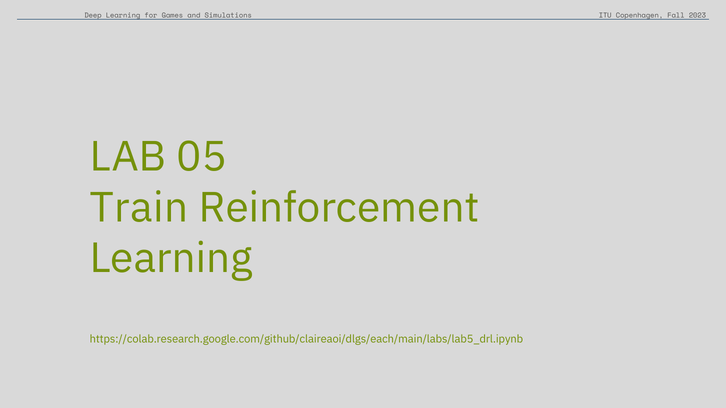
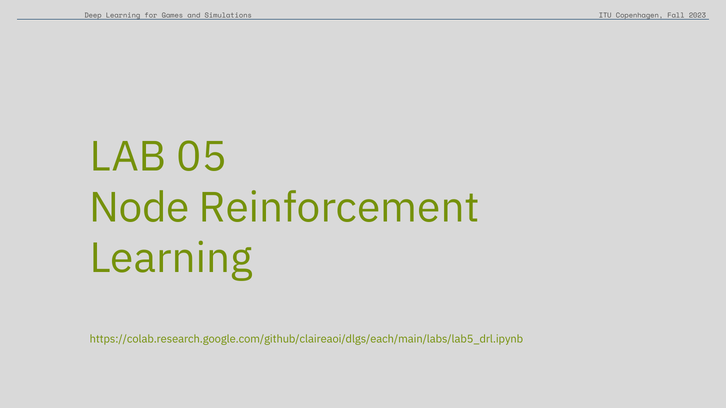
Train: Train -> Node (140, 208)
